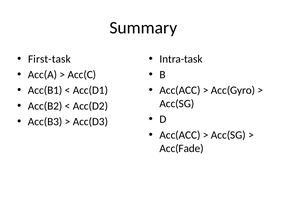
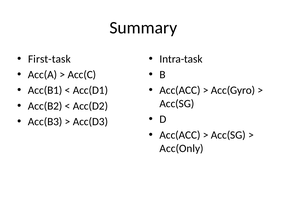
Acc(Fade: Acc(Fade -> Acc(Only (182, 148)
